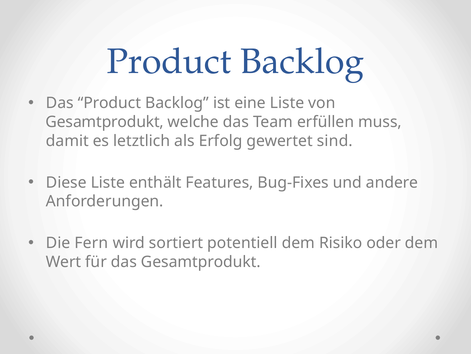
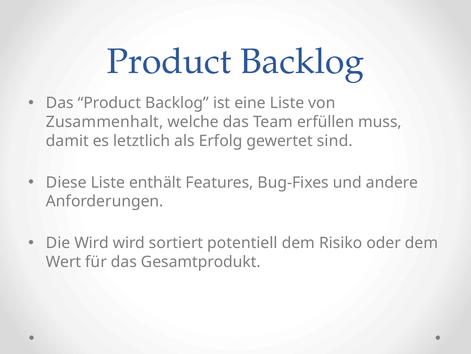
Gesamtprodukt: Gesamtprodukt -> Zusammenhalt (105, 122)
Die Fern: Fern -> Wird (92, 243)
